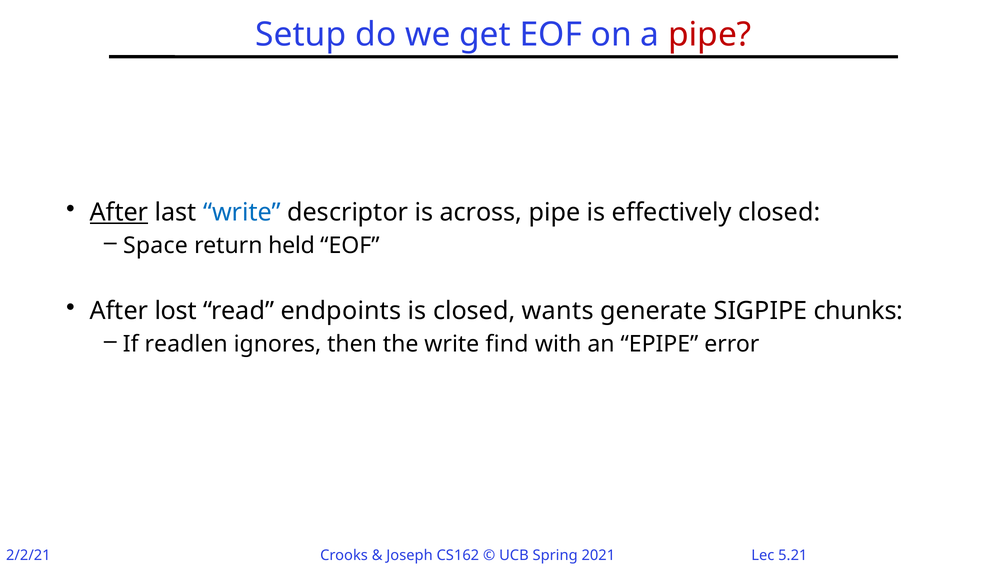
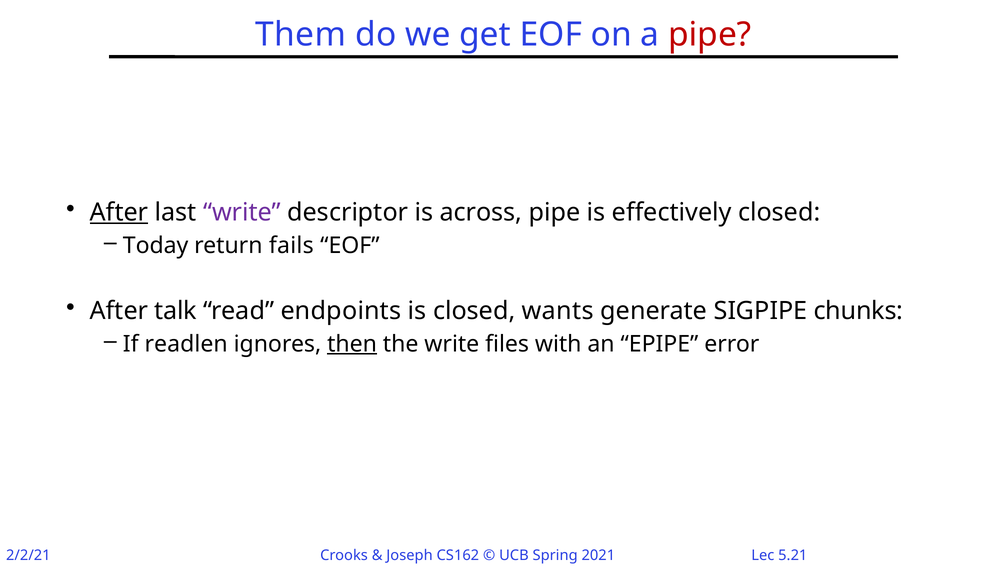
Setup: Setup -> Them (301, 34)
write colour: blue -> purple (242, 212)
Space: Space -> Today (156, 245)
held: held -> fails (291, 245)
lost: lost -> talk (176, 311)
then underline: none -> present (352, 344)
find: find -> files (507, 344)
